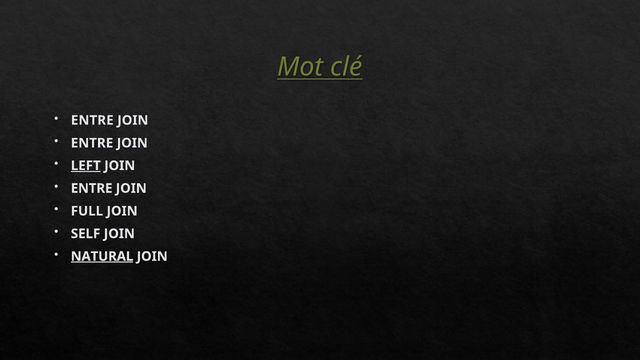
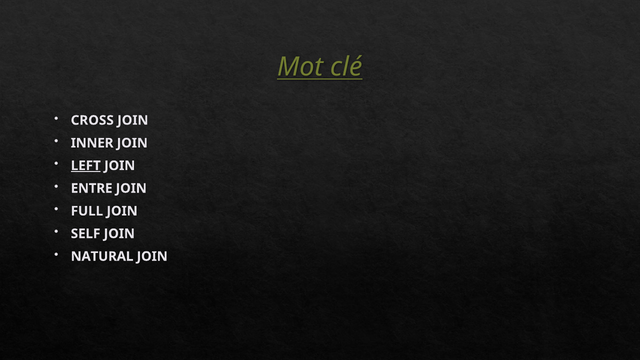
ENTRE: ENTRE -> CROSS (92, 120)
ENTRE: ENTRE -> INNER (92, 143)
NATURAL underline: present -> none (102, 256)
